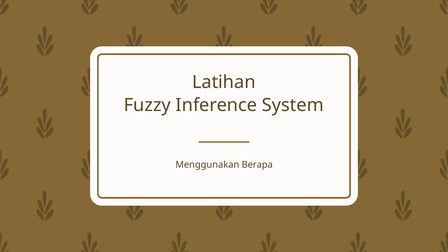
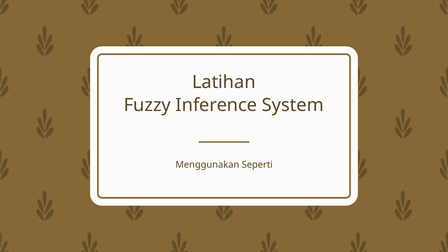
Berapa: Berapa -> Seperti (257, 165)
